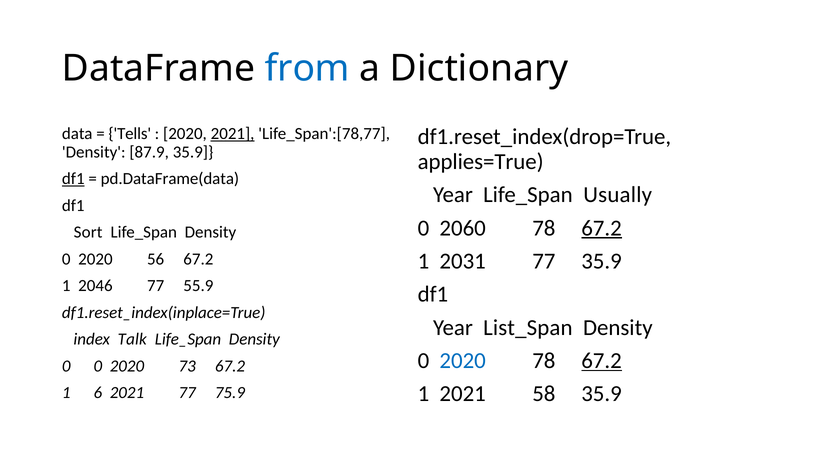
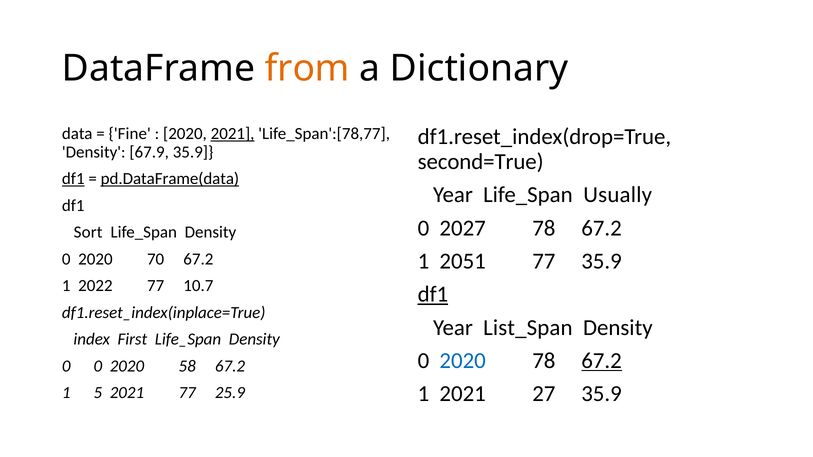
from colour: blue -> orange (307, 68)
Tells: Tells -> Fine (130, 134)
87.9: 87.9 -> 67.9 (149, 152)
applies=True: applies=True -> second=True (481, 162)
pd.DataFrame(data underline: none -> present (170, 179)
2060: 2060 -> 2027 (463, 228)
67.2 underline: present -> none (602, 228)
2031: 2031 -> 2051 (463, 261)
56: 56 -> 70 (156, 259)
2046: 2046 -> 2022 (95, 286)
55.9: 55.9 -> 10.7 (198, 286)
df1 underline: none -> present (433, 295)
Talk: Talk -> First (132, 339)
73: 73 -> 58 (187, 366)
58: 58 -> 27 (544, 394)
6: 6 -> 5 (98, 393)
75.9: 75.9 -> 25.9 (230, 393)
